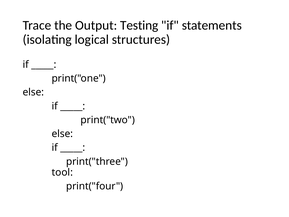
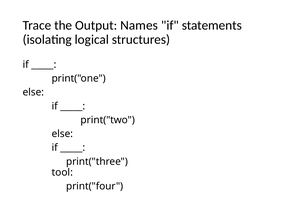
Testing: Testing -> Names (139, 25)
